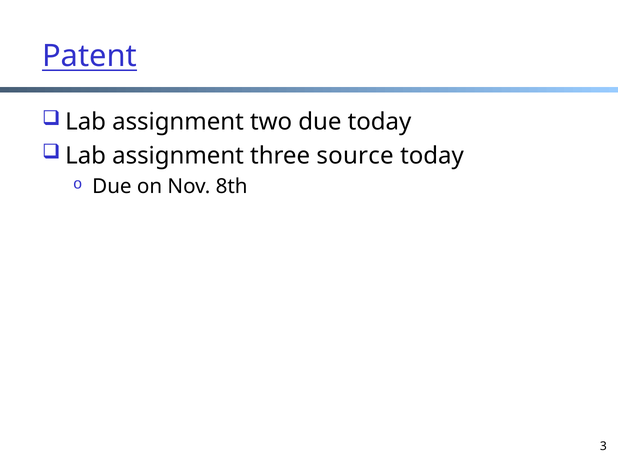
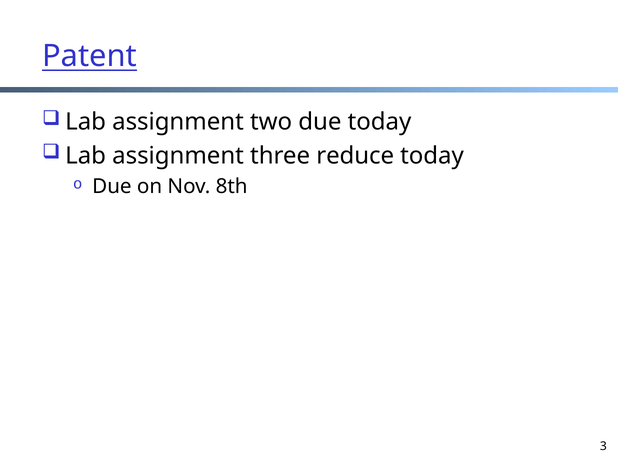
source: source -> reduce (355, 156)
